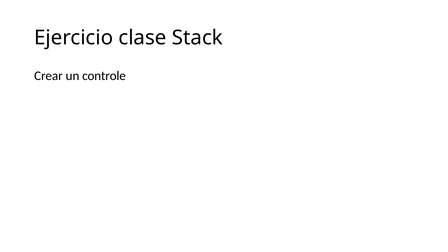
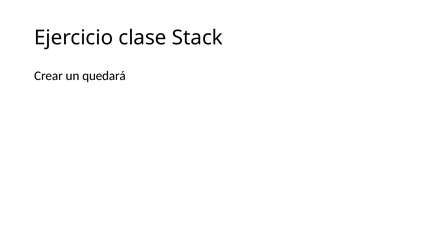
controle: controle -> quedará (104, 76)
